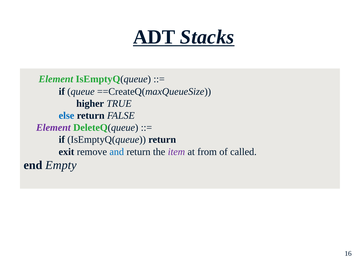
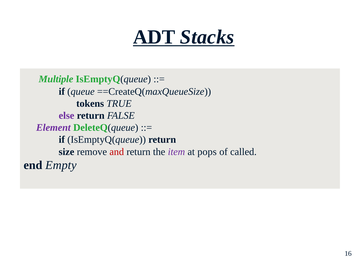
Element: Element -> Multiple (56, 79)
higher: higher -> tokens (90, 103)
else colour: blue -> purple (67, 115)
exit: exit -> size (66, 152)
and colour: blue -> red (117, 152)
from: from -> pops (207, 152)
